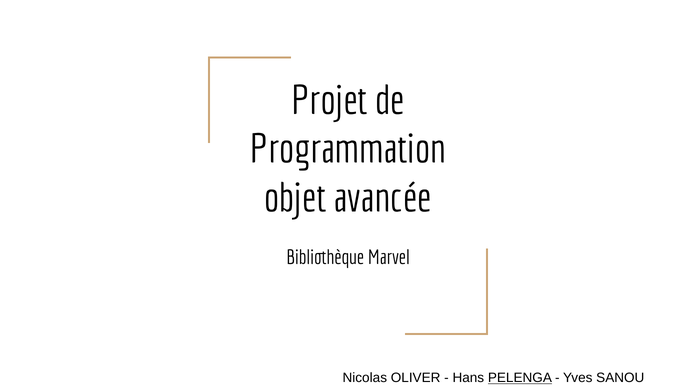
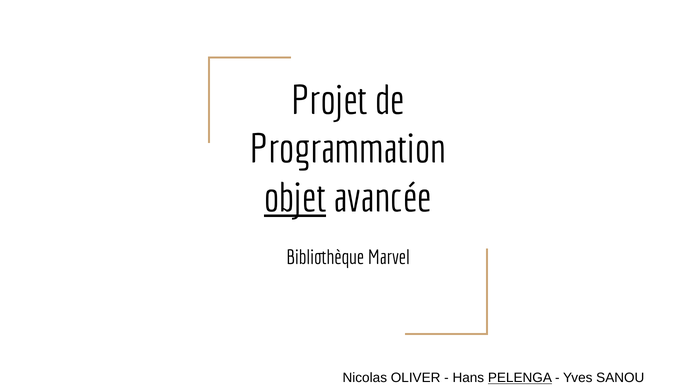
objet underline: none -> present (295, 198)
